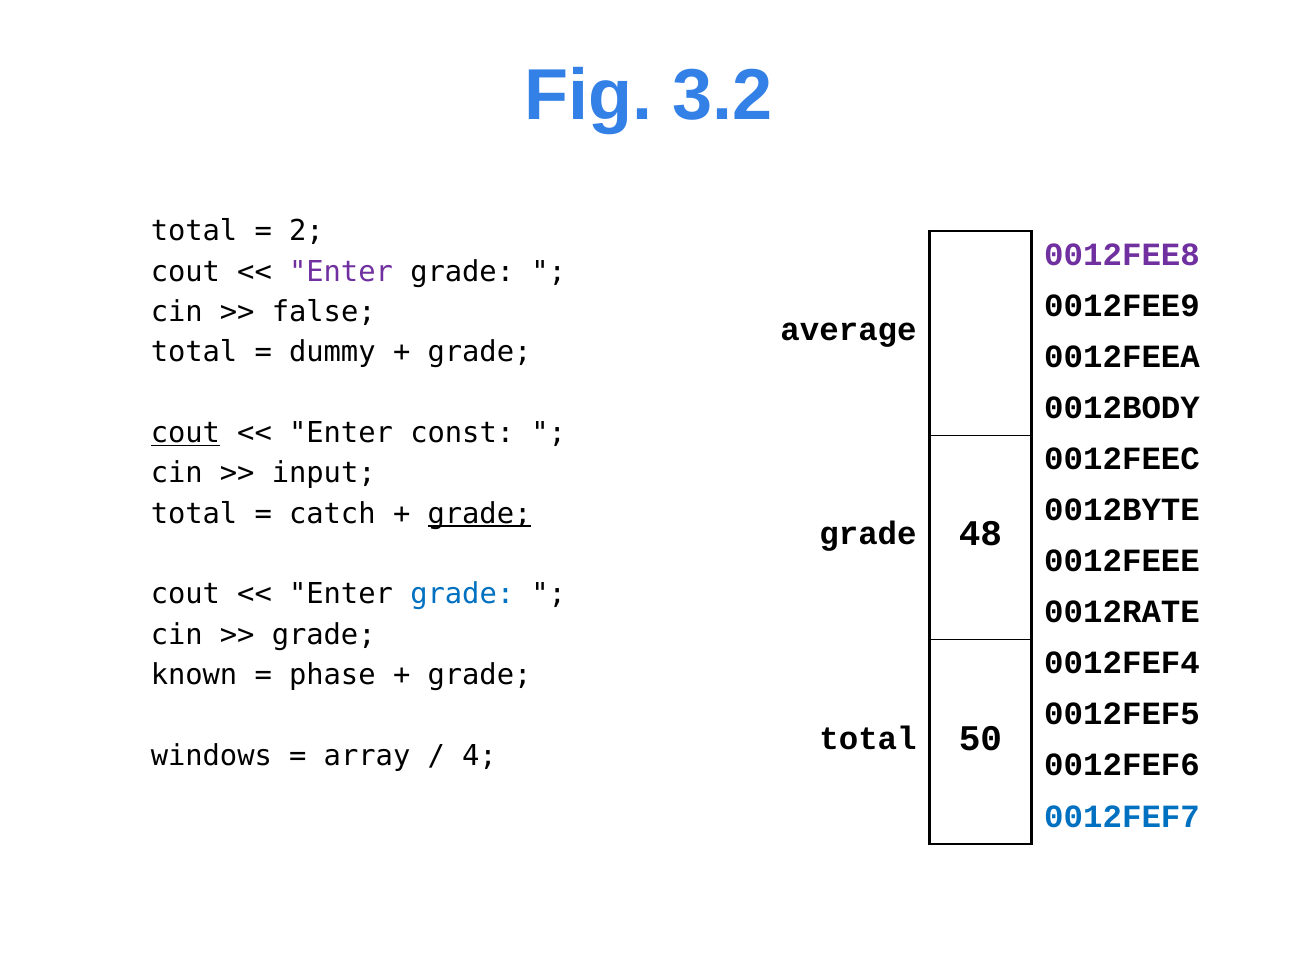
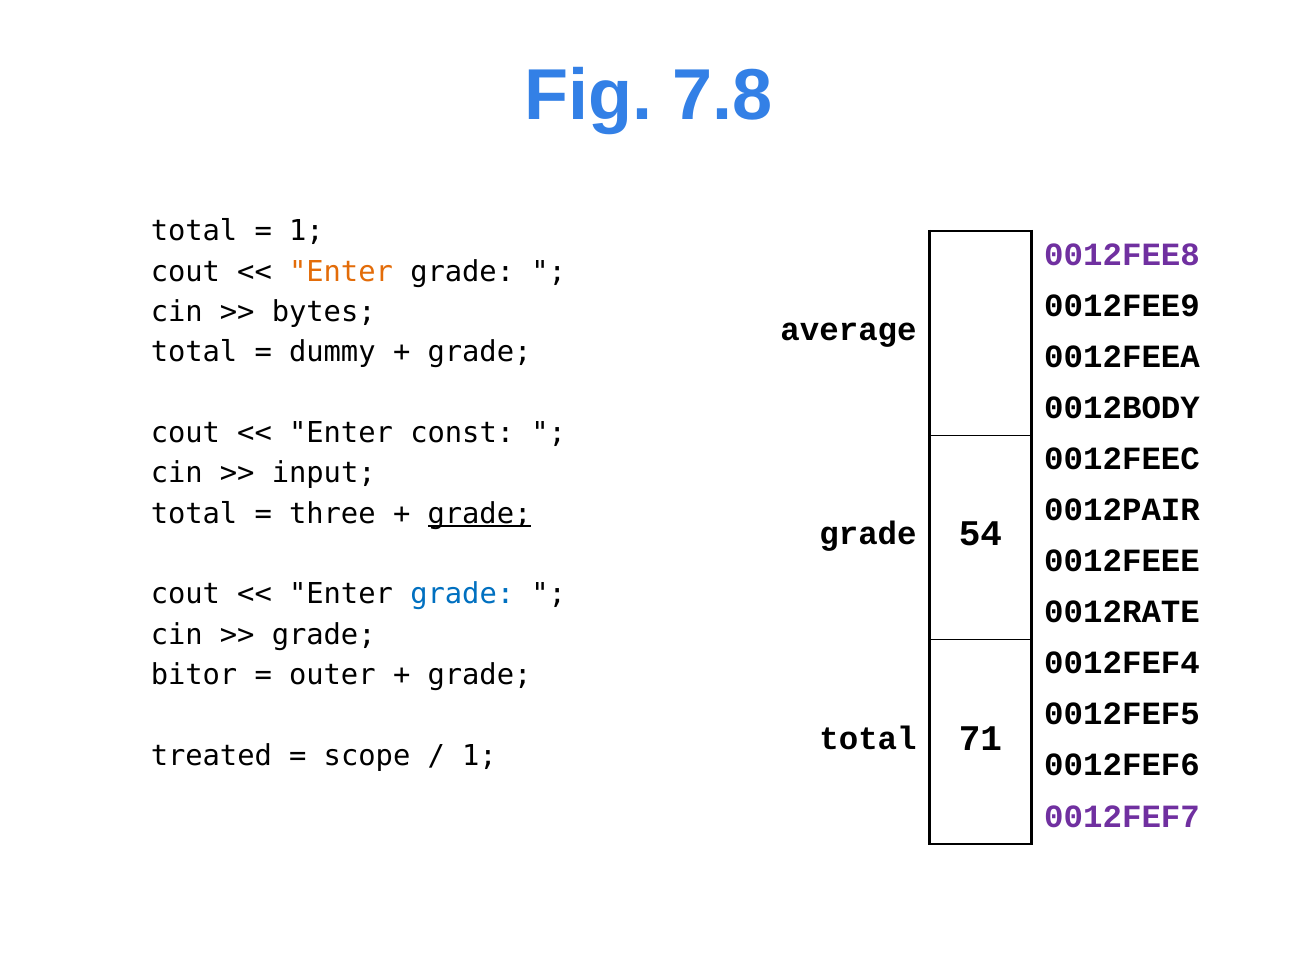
3.2: 3.2 -> 7.8 (722, 96)
2: 2 -> 1 (306, 231)
Enter colour: purple -> orange (341, 272)
false: false -> bytes (324, 312)
cout underline: present -> none (185, 433)
0012BYTE: 0012BYTE -> 0012PAIR (1122, 510)
catch: catch -> three (332, 514)
48: 48 -> 54 (980, 534)
known: known -> bitor (194, 675)
phase: phase -> outer (332, 675)
50: 50 -> 71 (980, 738)
windows: windows -> treated (211, 756)
array: array -> scope (367, 756)
4: 4 -> 1 (479, 756)
0012FEF7 colour: blue -> purple (1122, 816)
